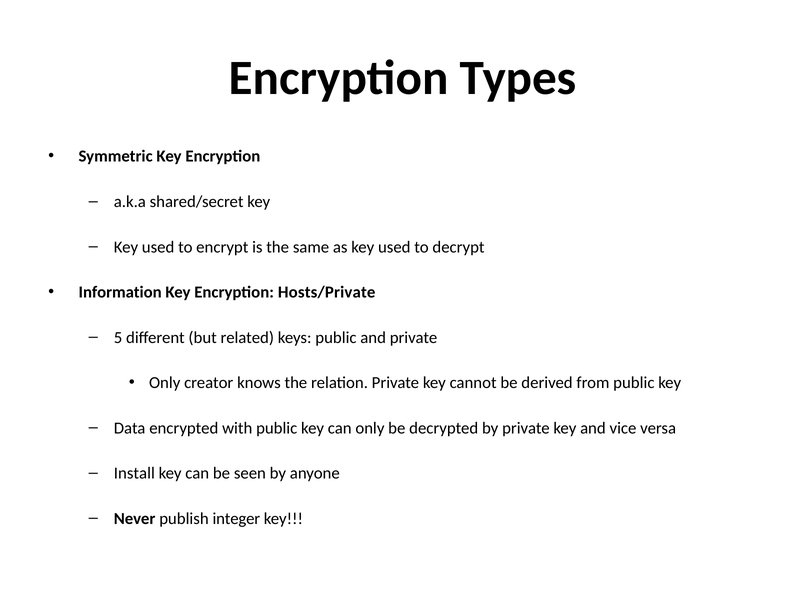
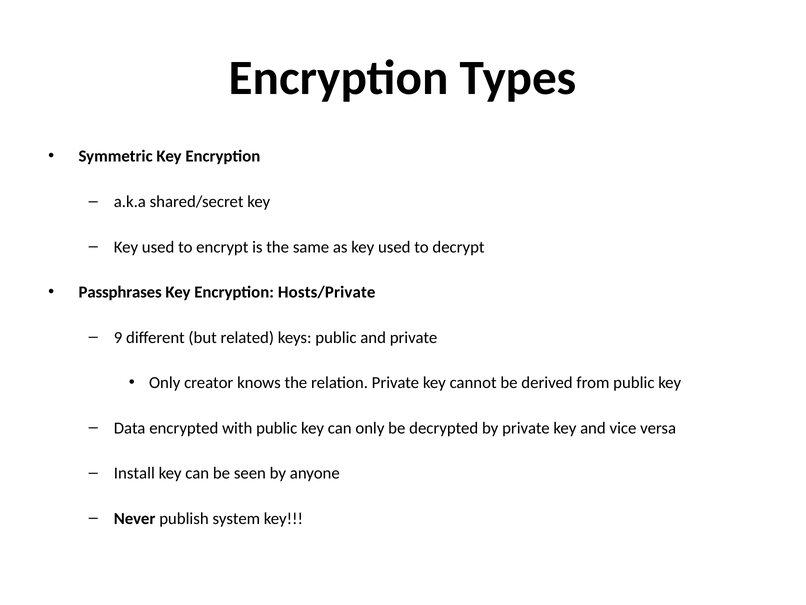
Information: Information -> Passphrases (120, 292)
5: 5 -> 9 (118, 337)
integer: integer -> system (236, 518)
